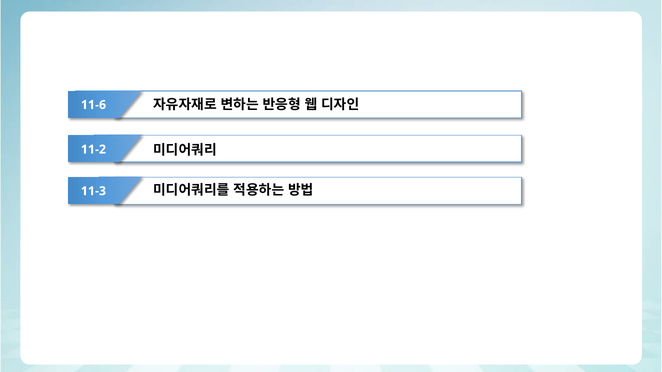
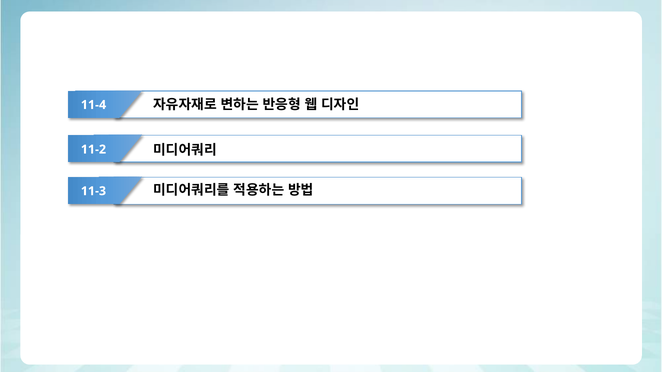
11-6: 11-6 -> 11-4 (93, 105)
